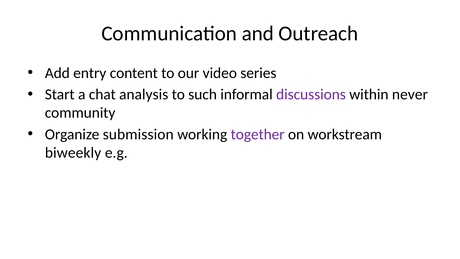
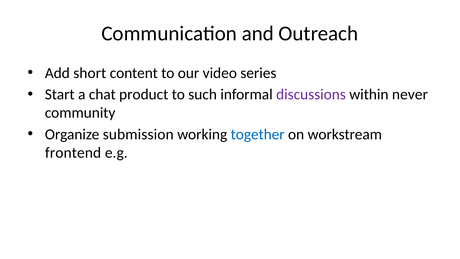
entry: entry -> short (90, 73)
analysis: analysis -> product (144, 94)
together colour: purple -> blue (258, 134)
biweekly: biweekly -> frontend (73, 153)
